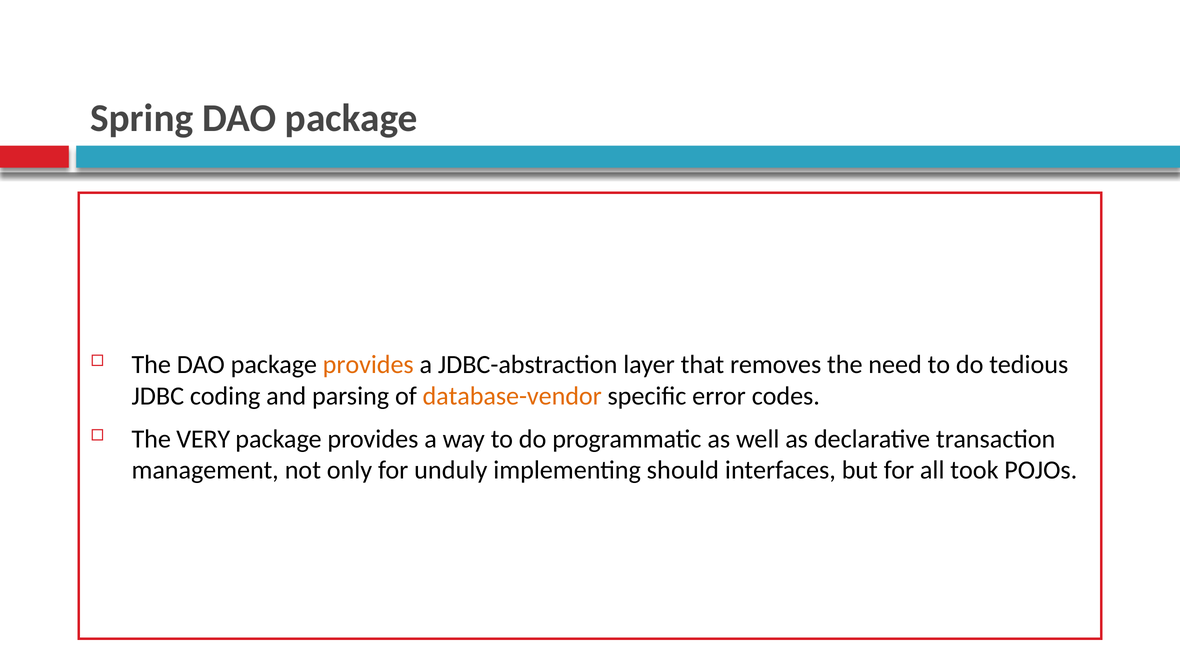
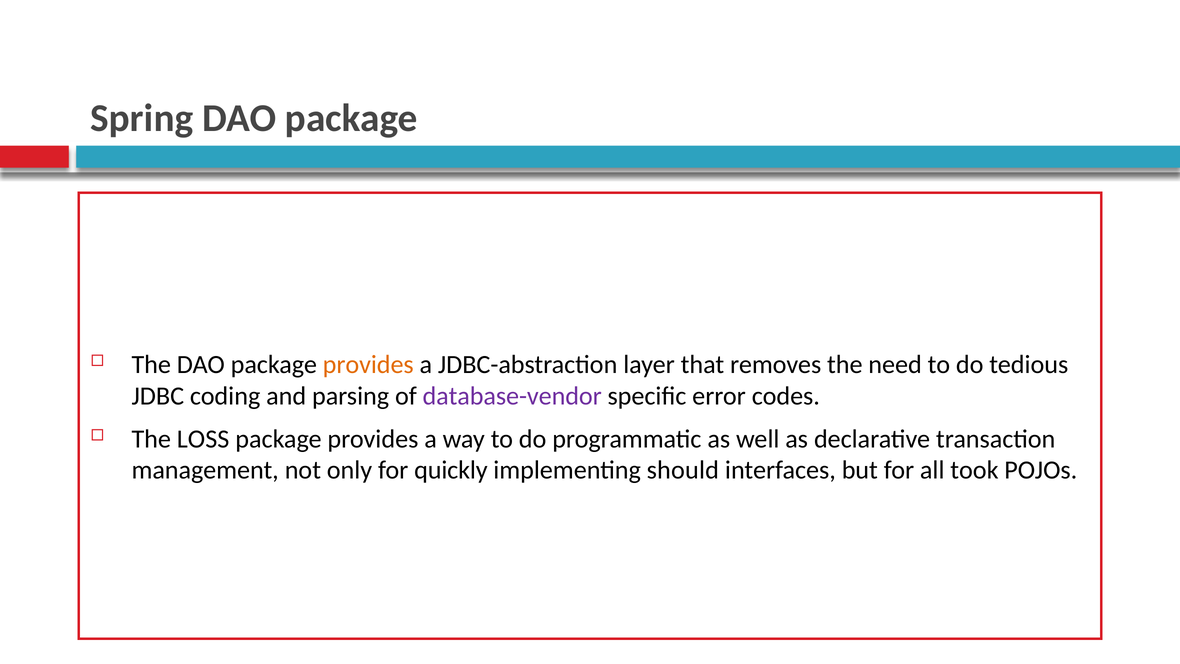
database-vendor colour: orange -> purple (512, 396)
VERY: VERY -> LOSS (203, 439)
unduly: unduly -> quickly (451, 470)
